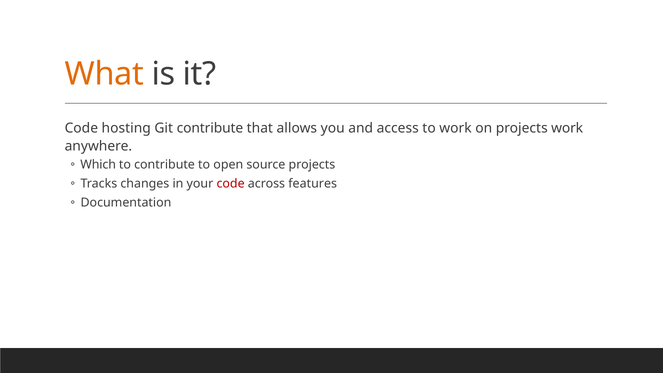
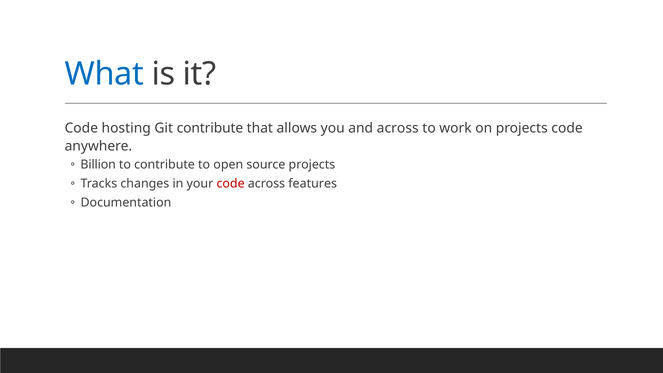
What colour: orange -> blue (104, 74)
and access: access -> across (398, 128)
projects work: work -> code (567, 128)
Which: Which -> Billion (98, 165)
